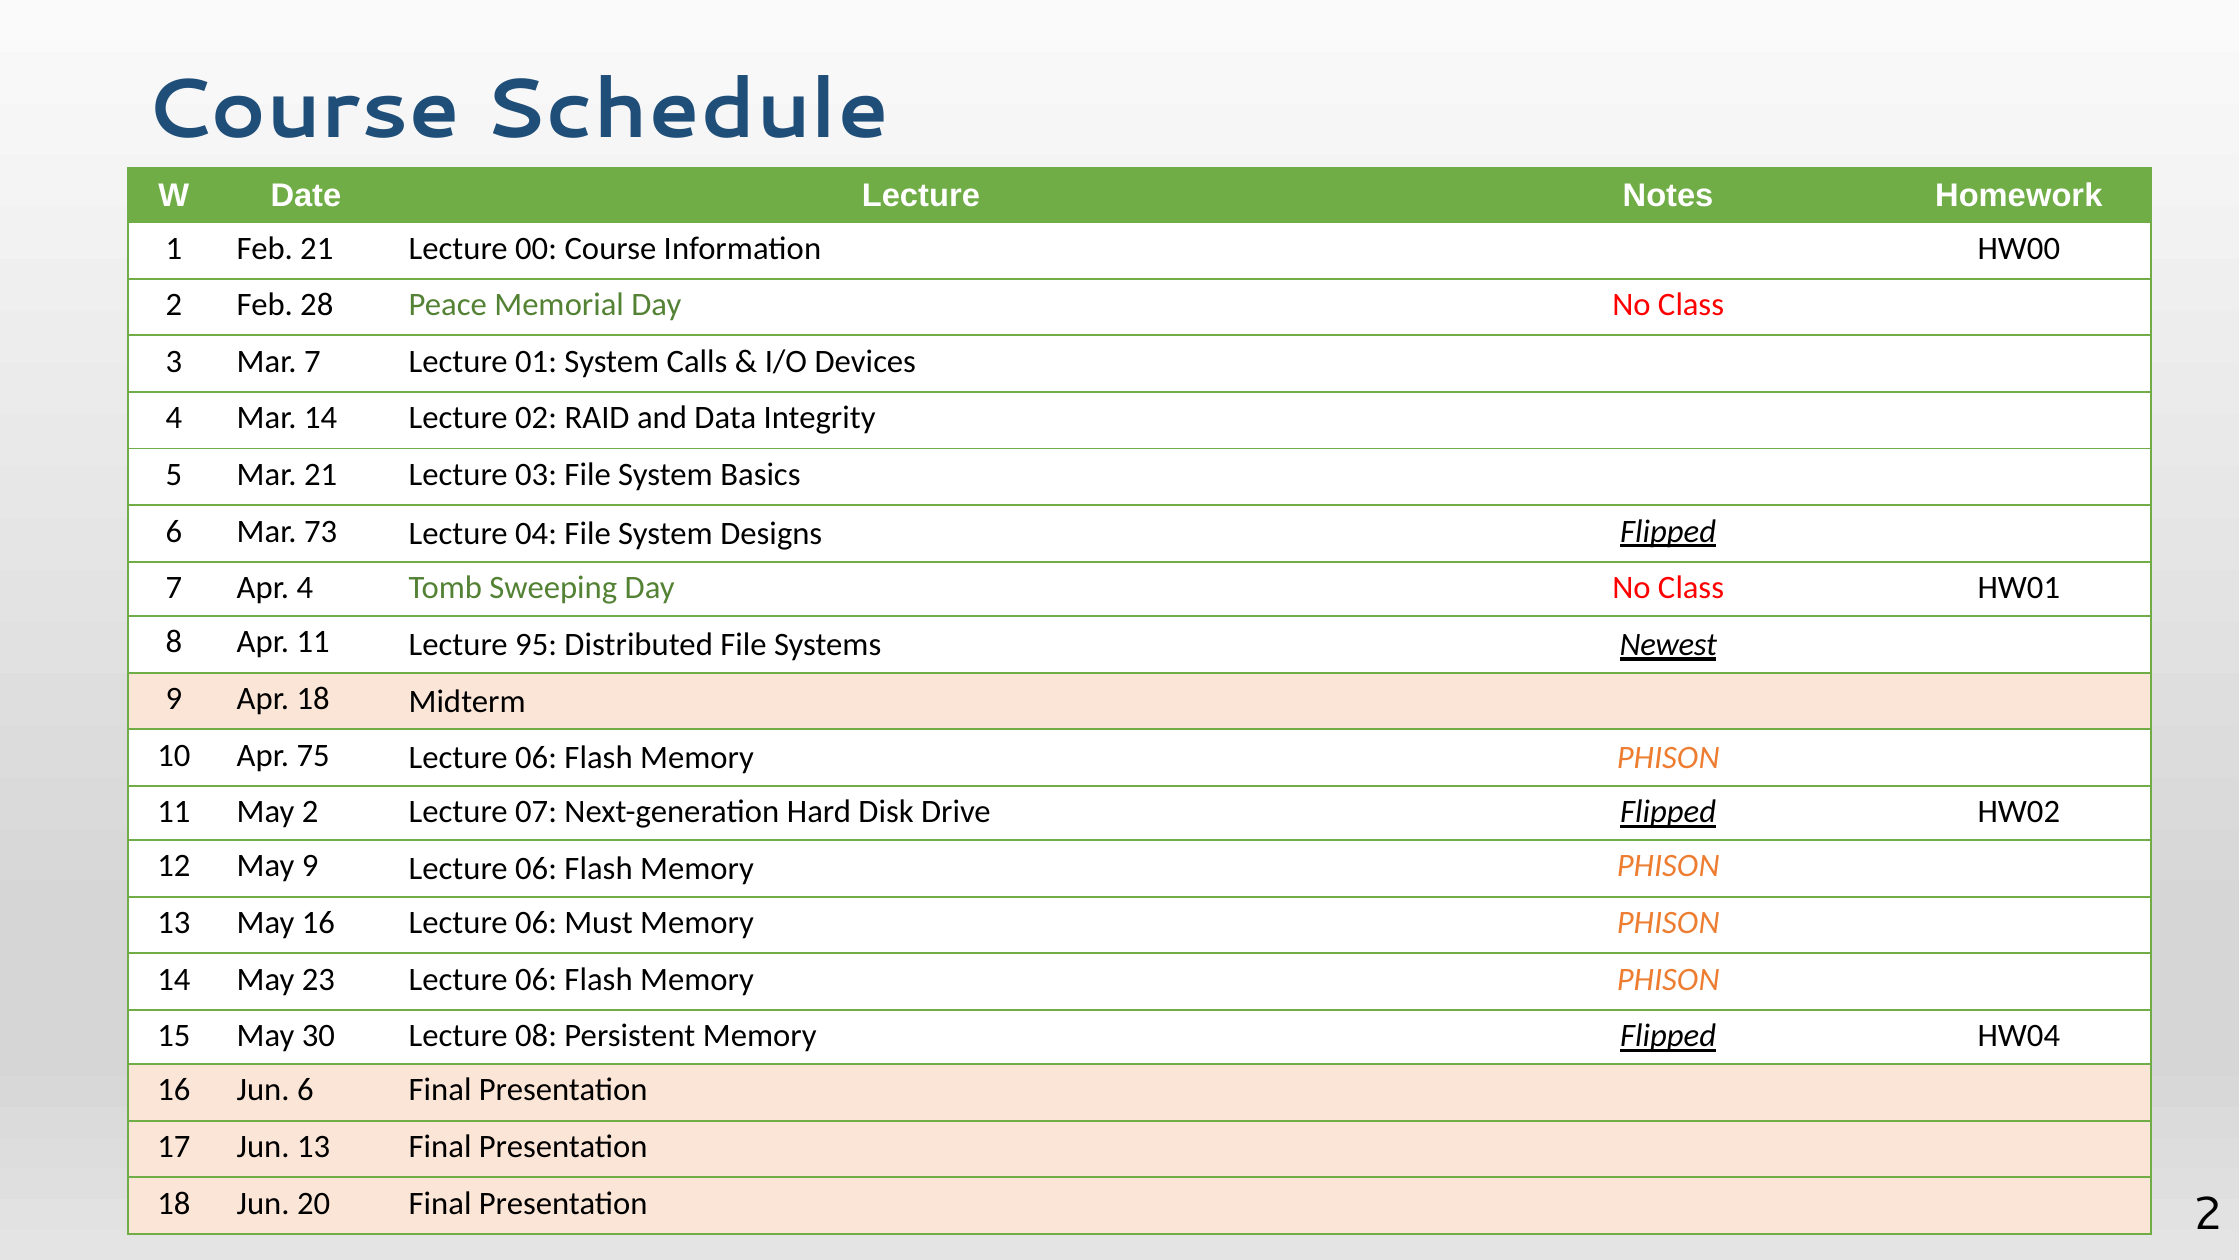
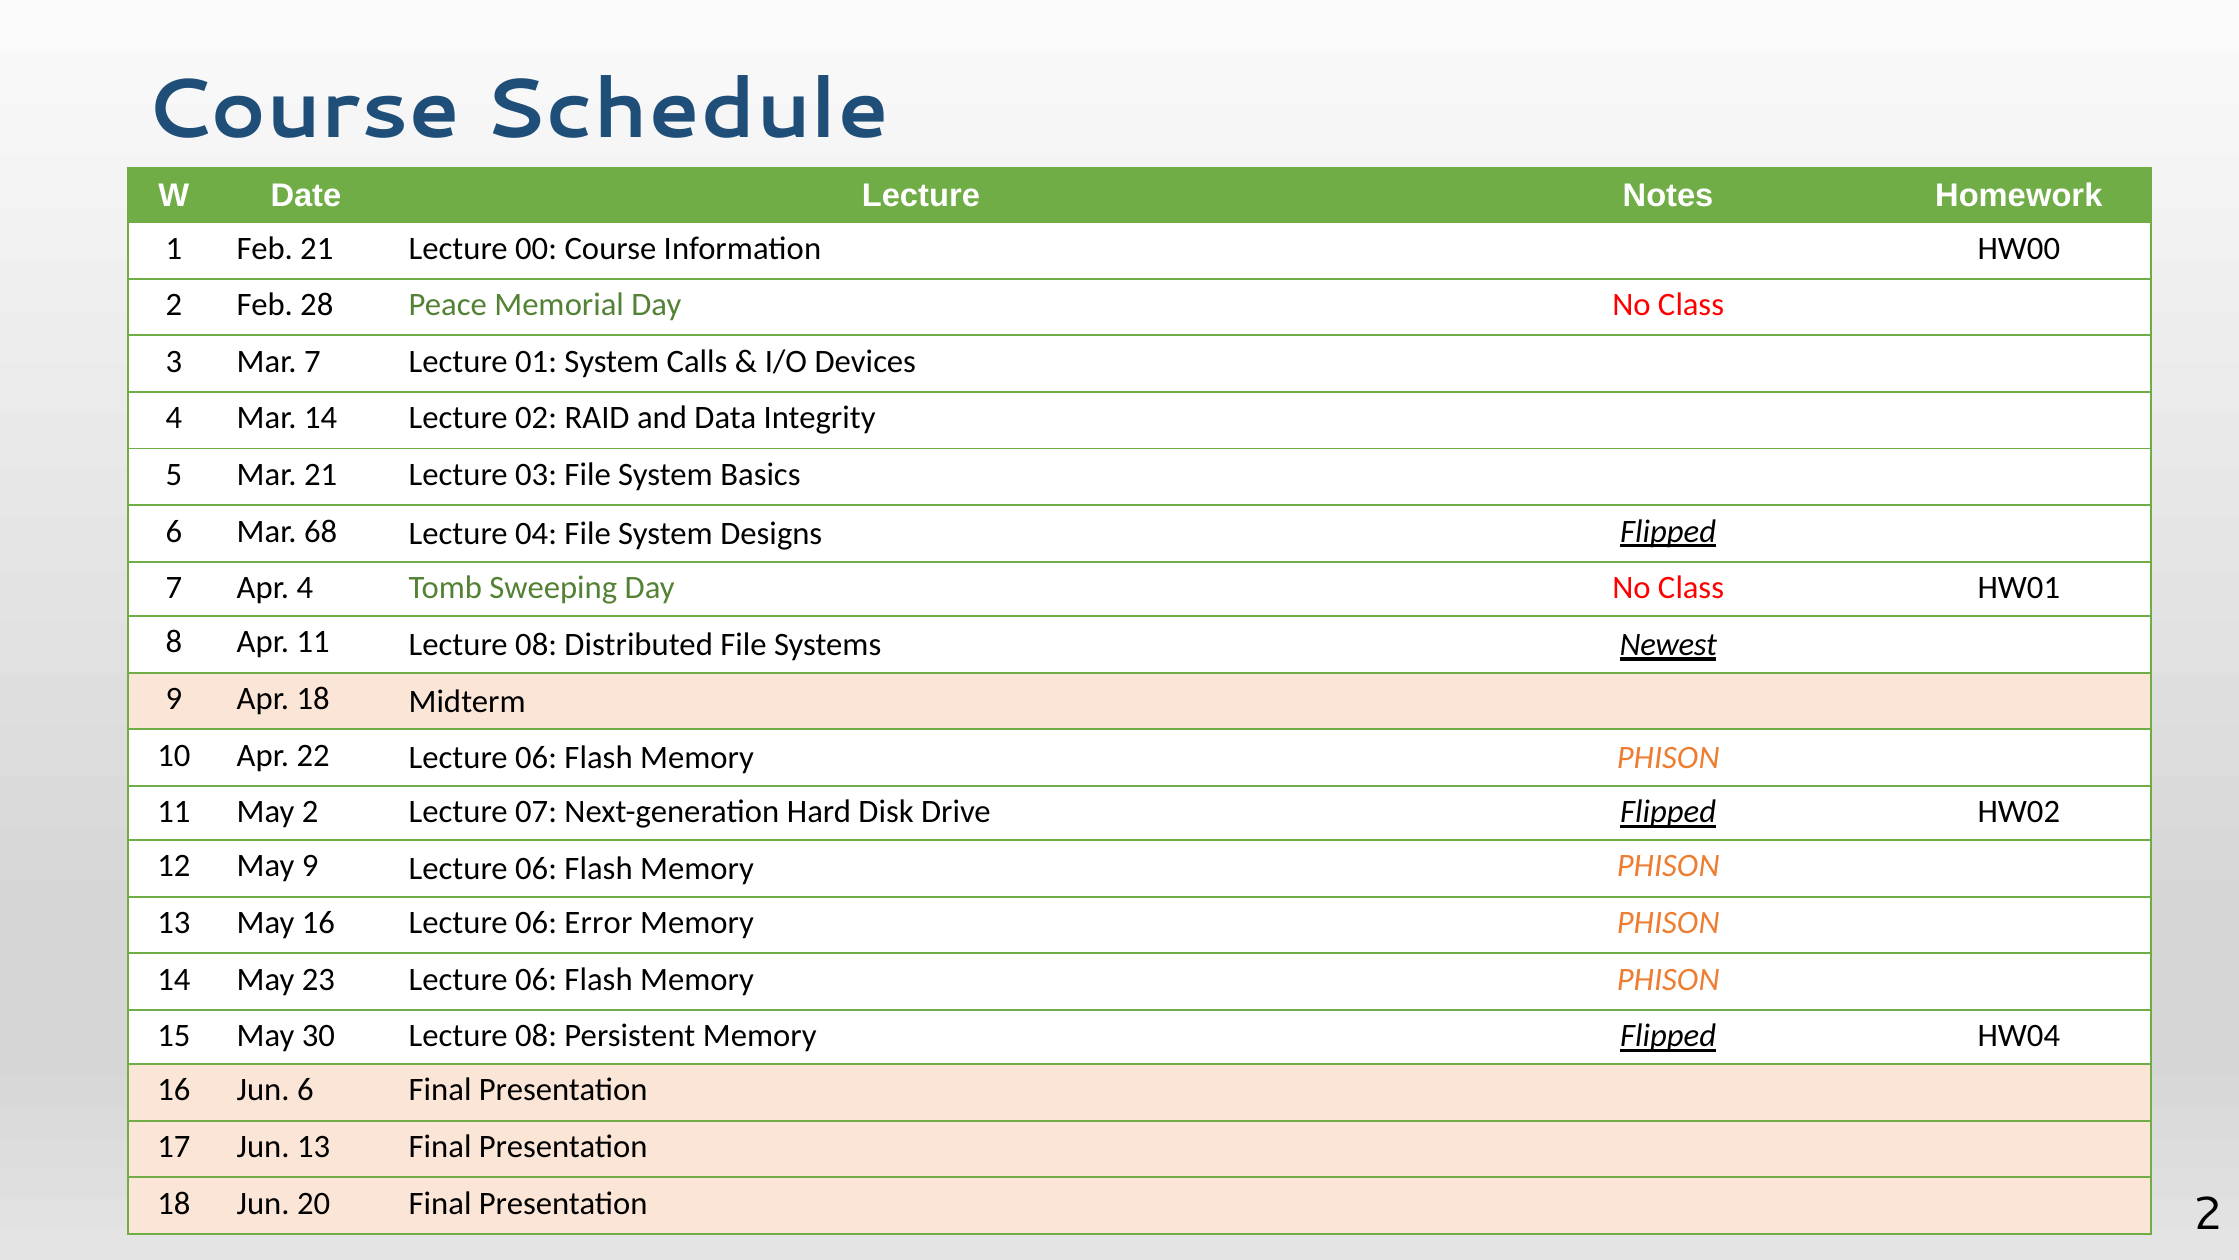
73: 73 -> 68 (321, 531)
11 Lecture 95: 95 -> 08 (536, 644)
75: 75 -> 22 (313, 755)
Must: Must -> Error (598, 923)
